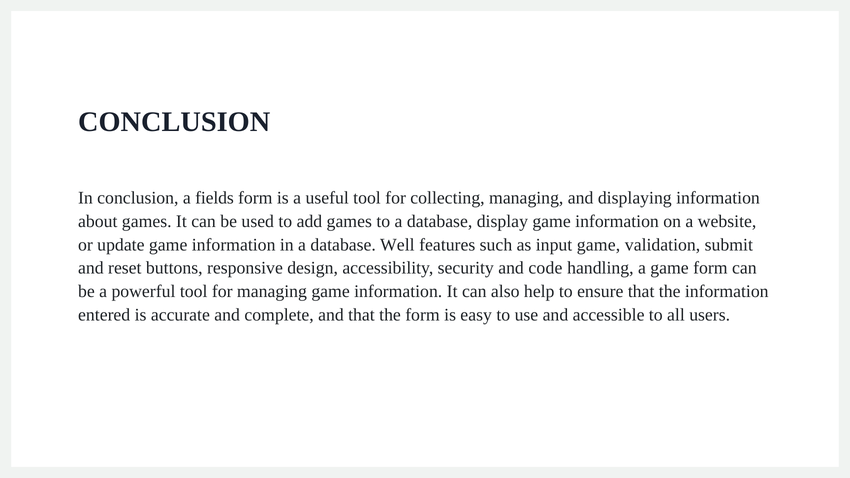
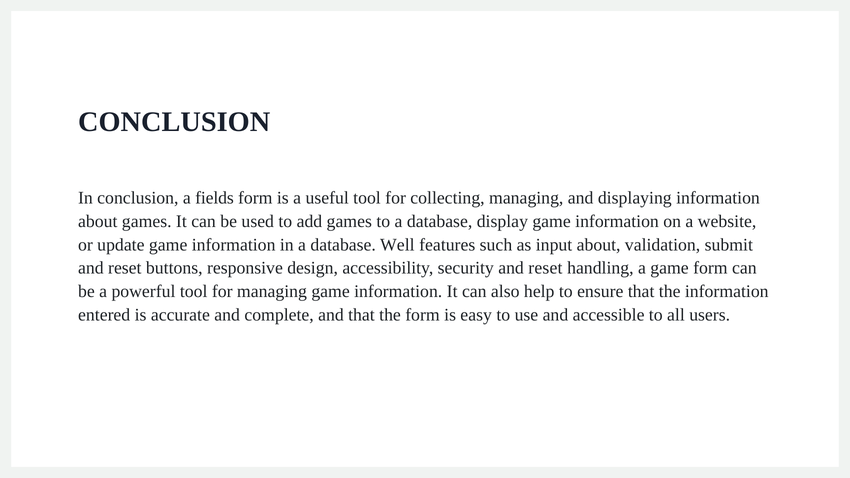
input game: game -> about (599, 245)
security and code: code -> reset (545, 268)
